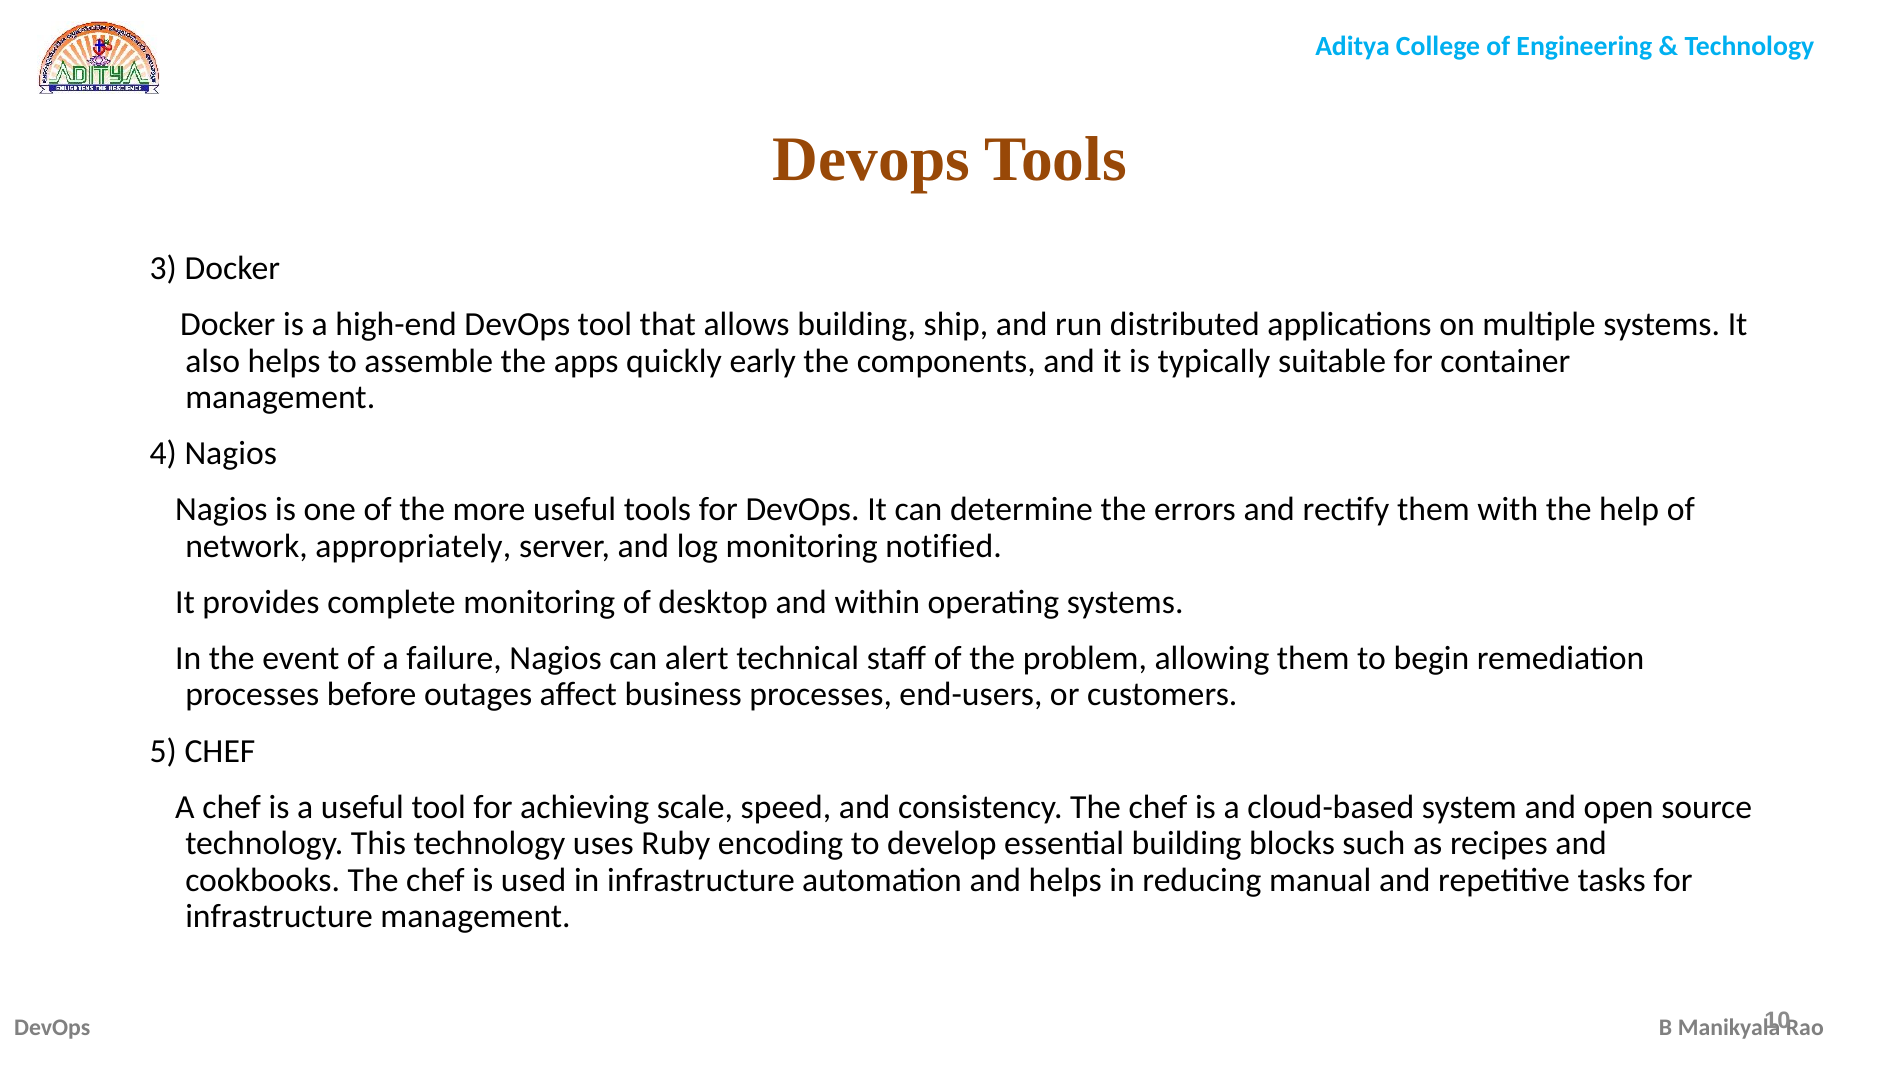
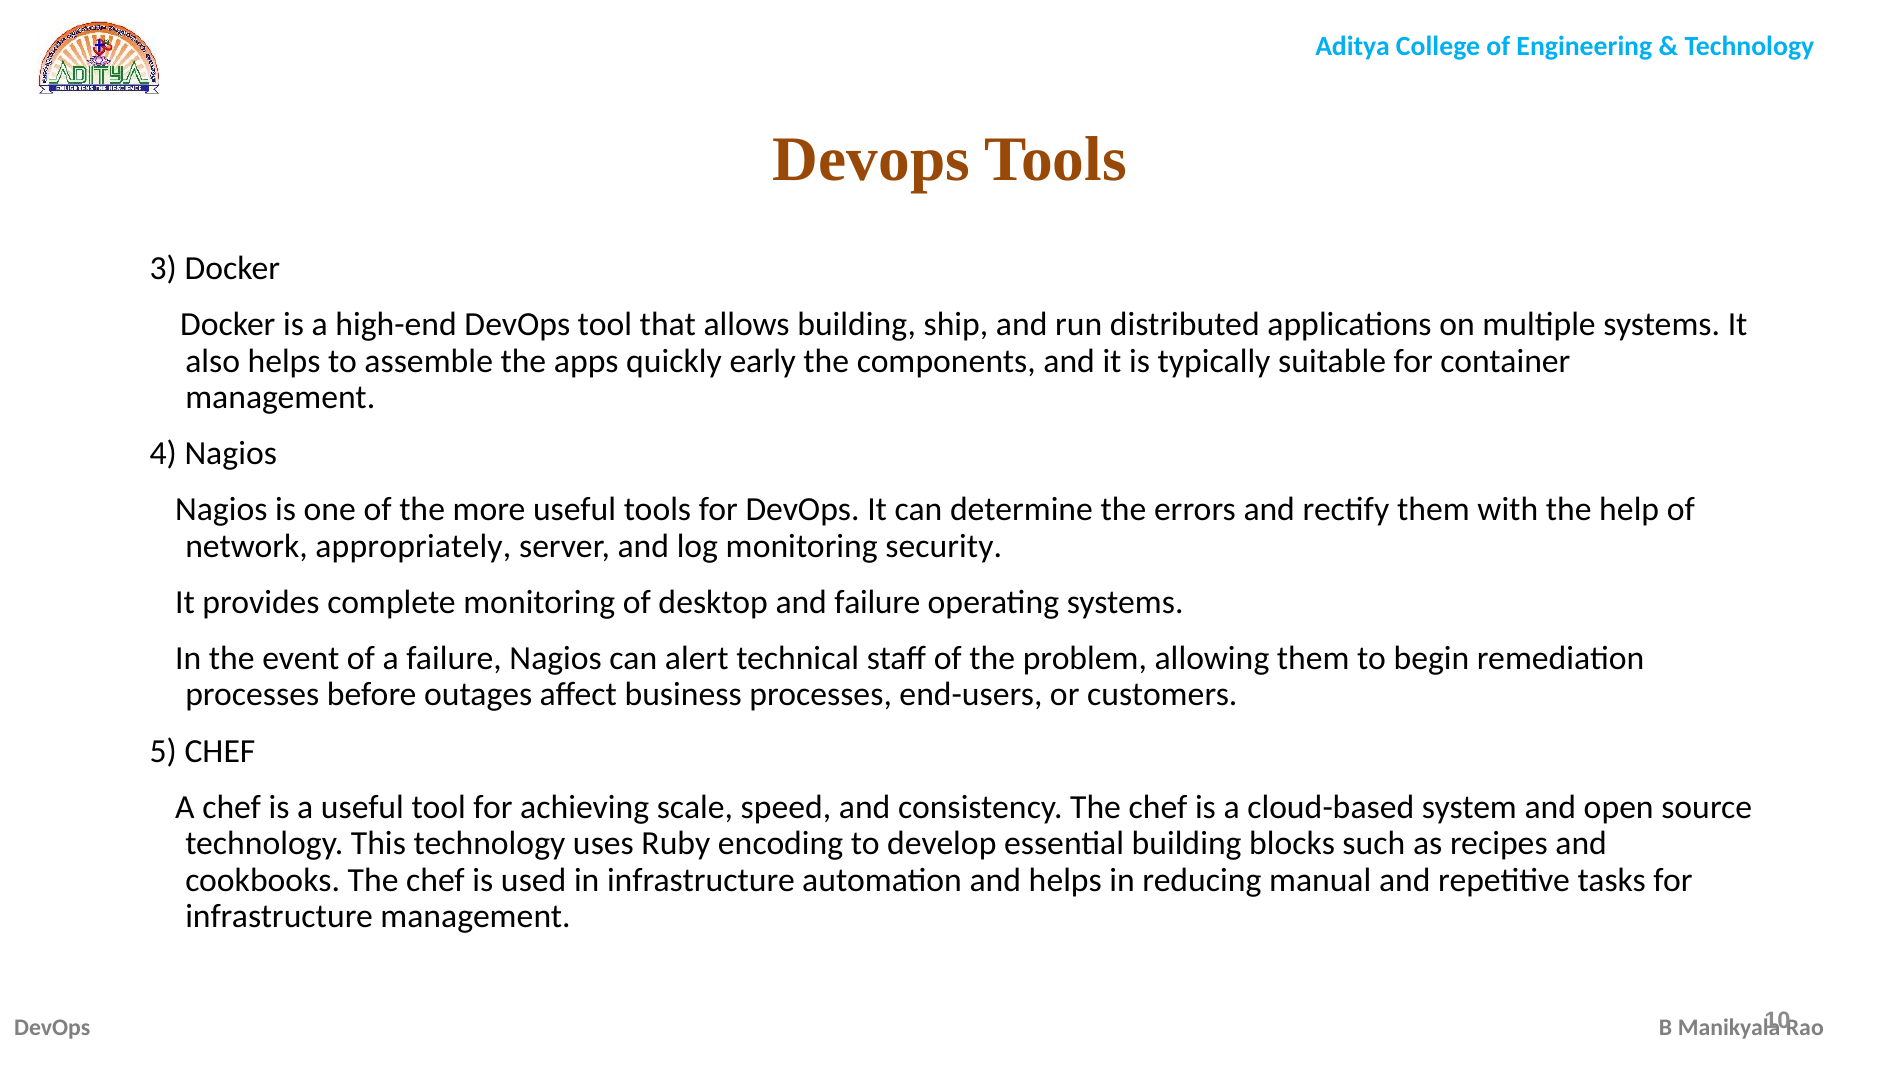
notified: notified -> security (944, 546)
and within: within -> failure (877, 602)
